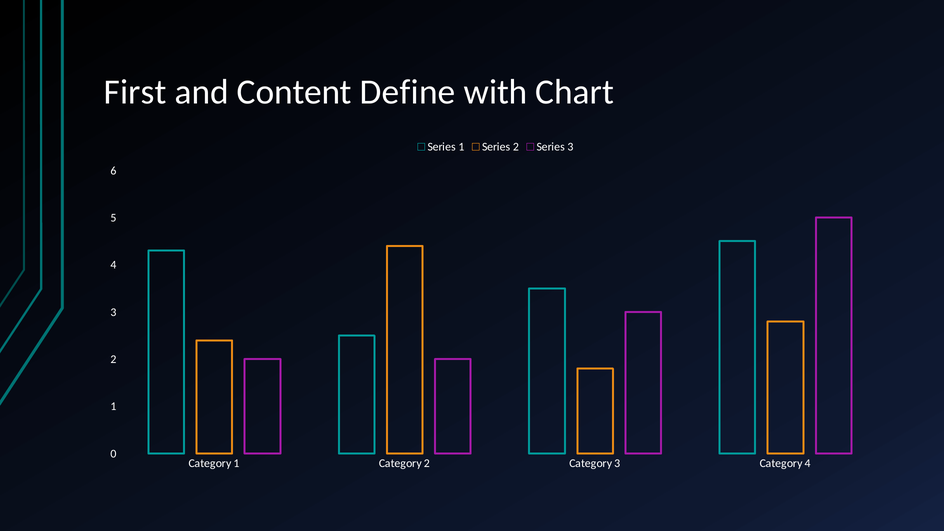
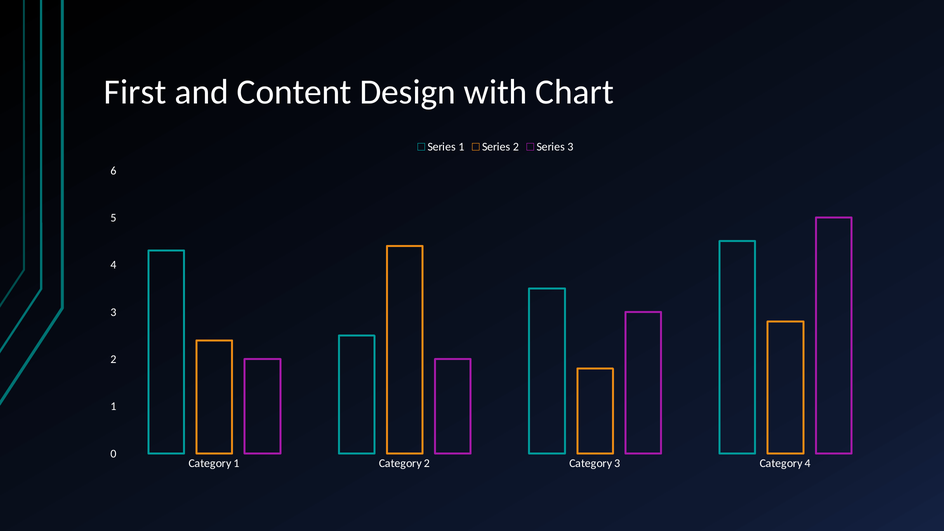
Define: Define -> Design (408, 92)
